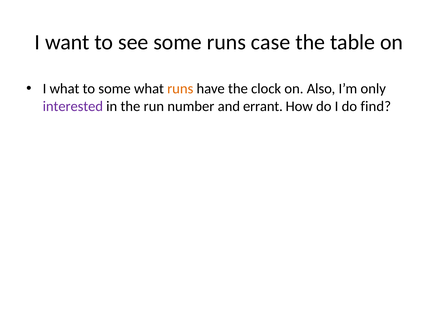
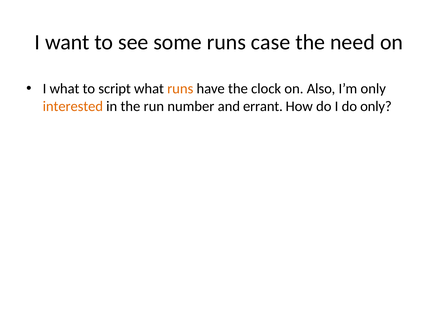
table: table -> need (353, 42)
to some: some -> script (115, 89)
interested colour: purple -> orange (73, 106)
do find: find -> only (376, 106)
